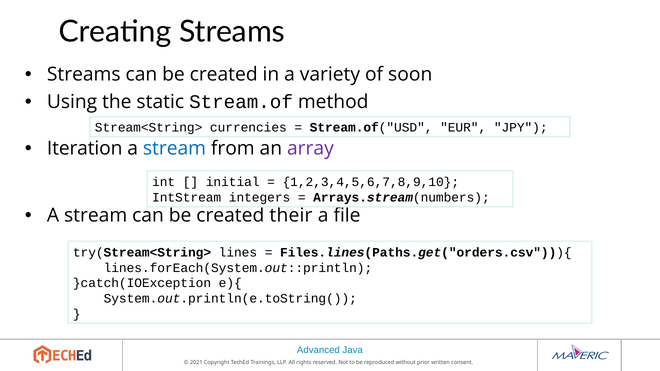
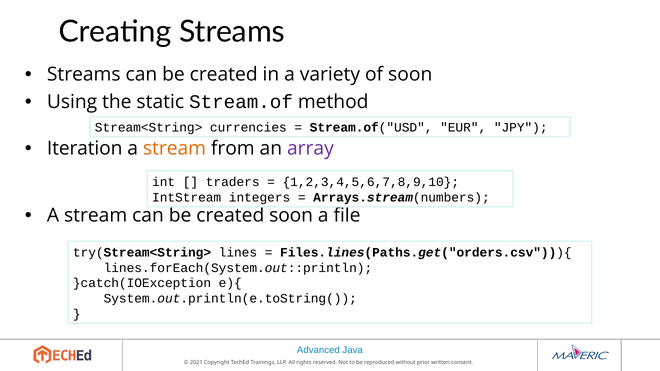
stream colour: blue -> orange (174, 149)
initial: initial -> traders (233, 182)
created their: their -> soon (291, 216)
